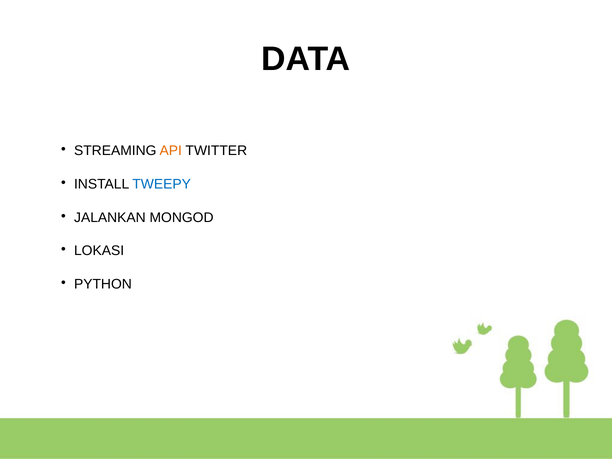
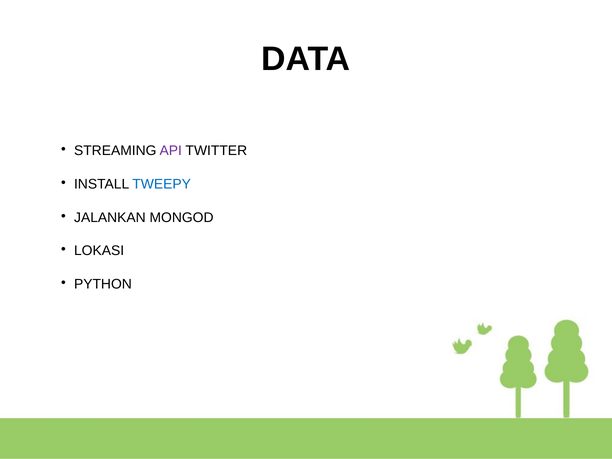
API colour: orange -> purple (171, 151)
